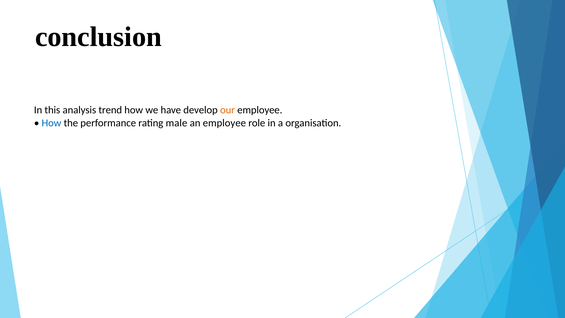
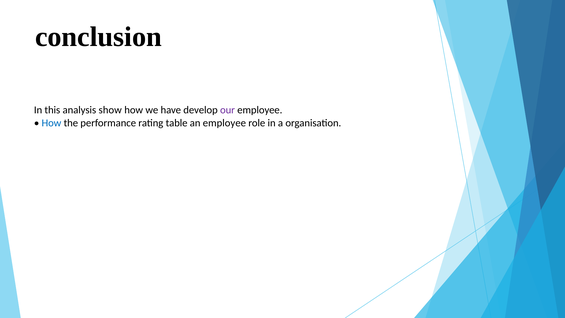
trend: trend -> show (110, 110)
our colour: orange -> purple (228, 110)
male: male -> table (177, 123)
